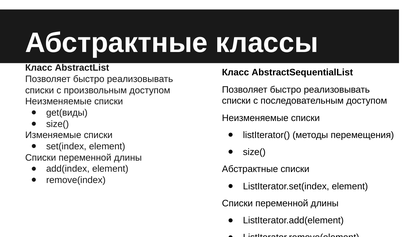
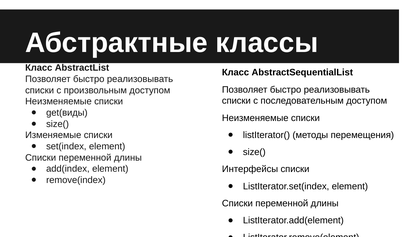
Абстрактные: Абстрактные -> Интерфейсы (250, 169)
